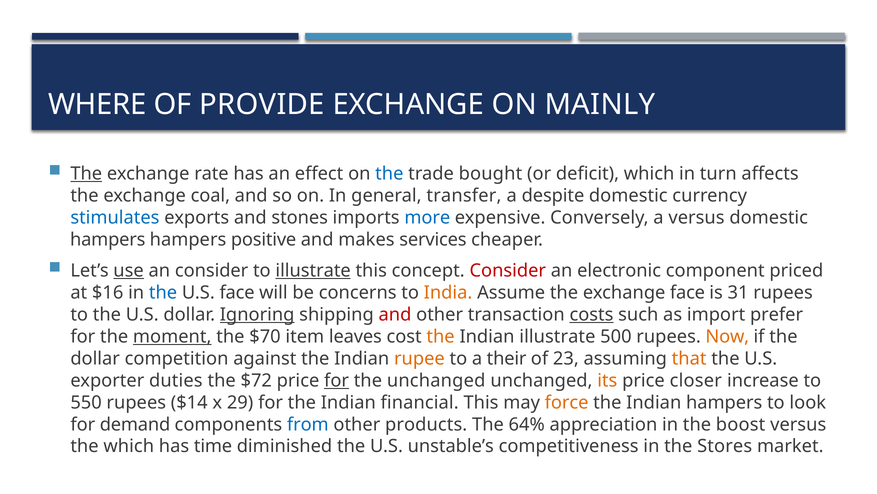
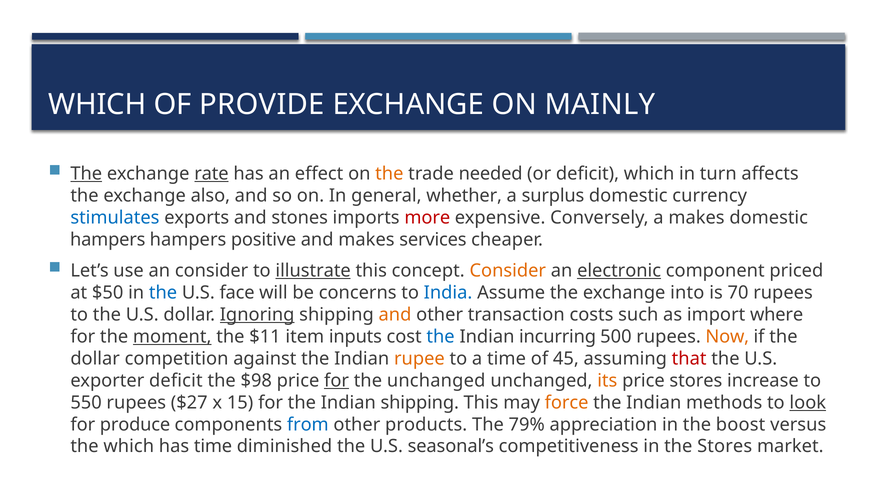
WHERE: WHERE -> WHICH (97, 105)
rate underline: none -> present (211, 173)
the colour: blue -> orange (389, 173)
bought: bought -> needed (491, 173)
coal: coal -> also (210, 195)
transfer: transfer -> whether (464, 195)
despite: despite -> surplus (553, 195)
more colour: blue -> red (427, 217)
a versus: versus -> makes (697, 217)
use underline: present -> none (129, 270)
Consider colour: red -> orange (508, 270)
electronic underline: none -> present (619, 270)
$16: $16 -> $50 (108, 292)
India colour: orange -> blue (448, 292)
exchange face: face -> into (687, 292)
31: 31 -> 70 (738, 292)
and colour: red -> orange (395, 314)
costs underline: present -> none (591, 314)
prefer: prefer -> where (777, 314)
$70: $70 -> $11 (265, 336)
leaves: leaves -> inputs (355, 336)
the colour: orange -> blue (441, 336)
Indian illustrate: illustrate -> incurring (558, 336)
a their: their -> time (506, 358)
23: 23 -> 45 (566, 358)
that colour: orange -> red (689, 358)
exporter duties: duties -> deficit (176, 380)
$72: $72 -> $98 (256, 380)
price closer: closer -> stores (696, 380)
$14: $14 -> $27 (189, 402)
29: 29 -> 15 (240, 402)
Indian financial: financial -> shipping (420, 402)
Indian hampers: hampers -> methods (724, 402)
look underline: none -> present (808, 402)
demand: demand -> produce (135, 424)
64%: 64% -> 79% (527, 424)
unstable’s: unstable’s -> seasonal’s (451, 446)
